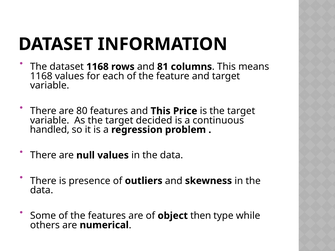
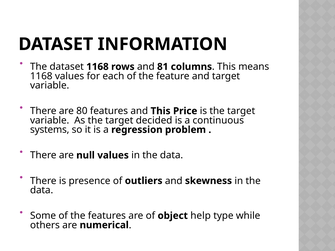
handled: handled -> systems (50, 130)
then: then -> help (201, 216)
